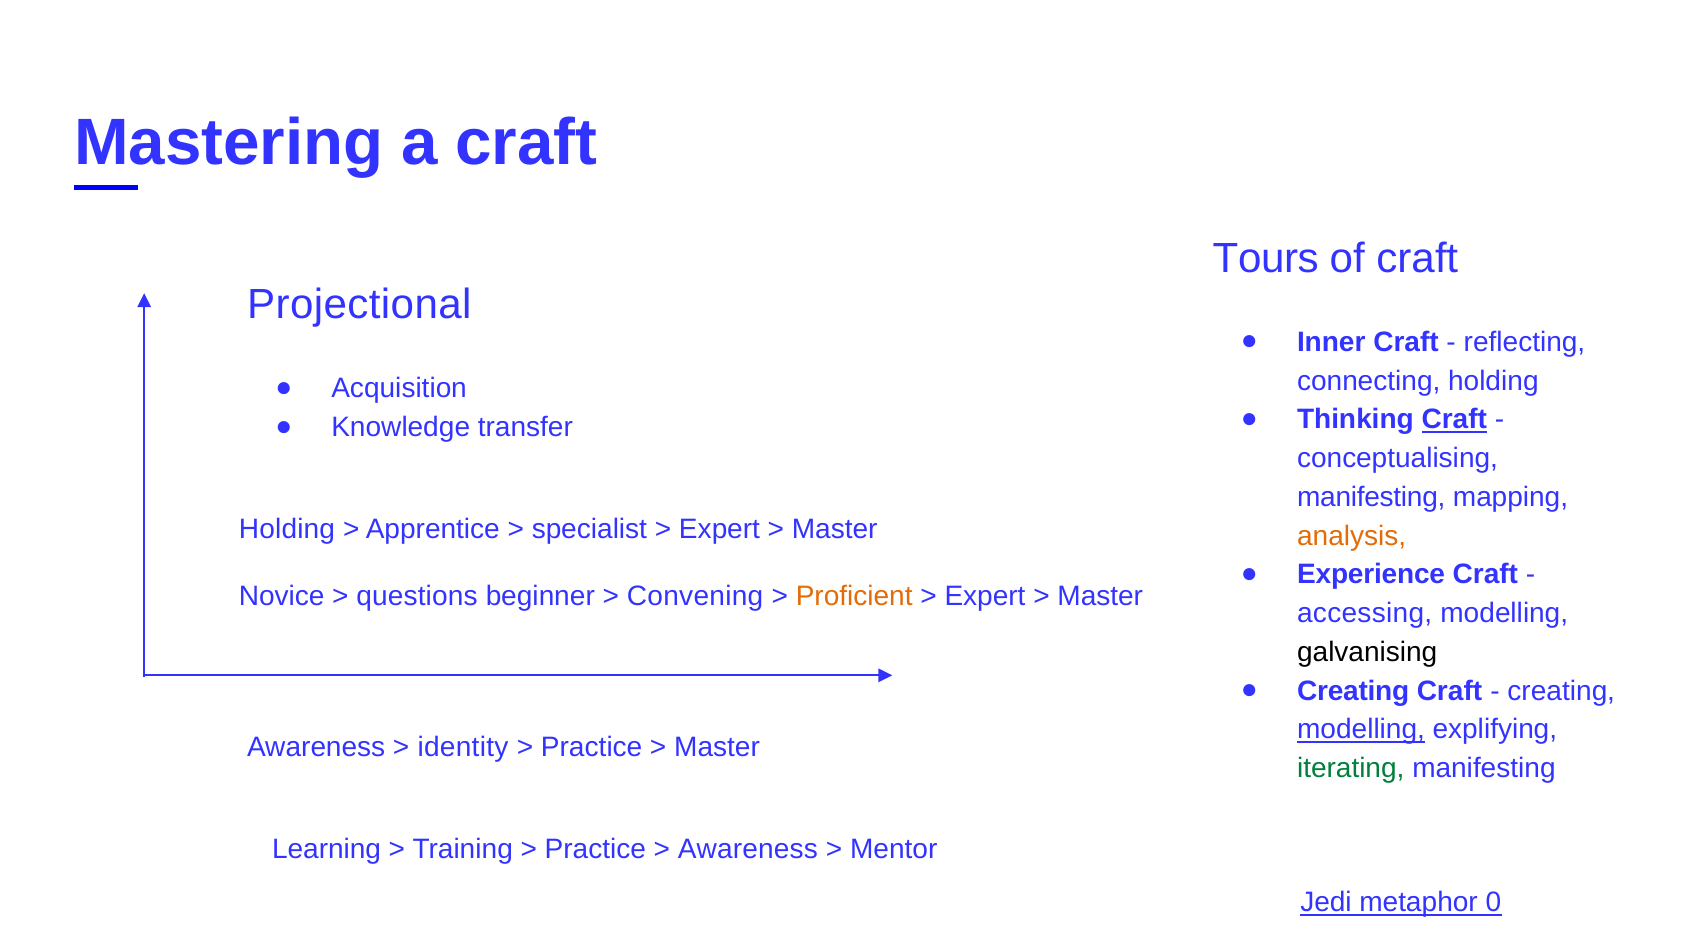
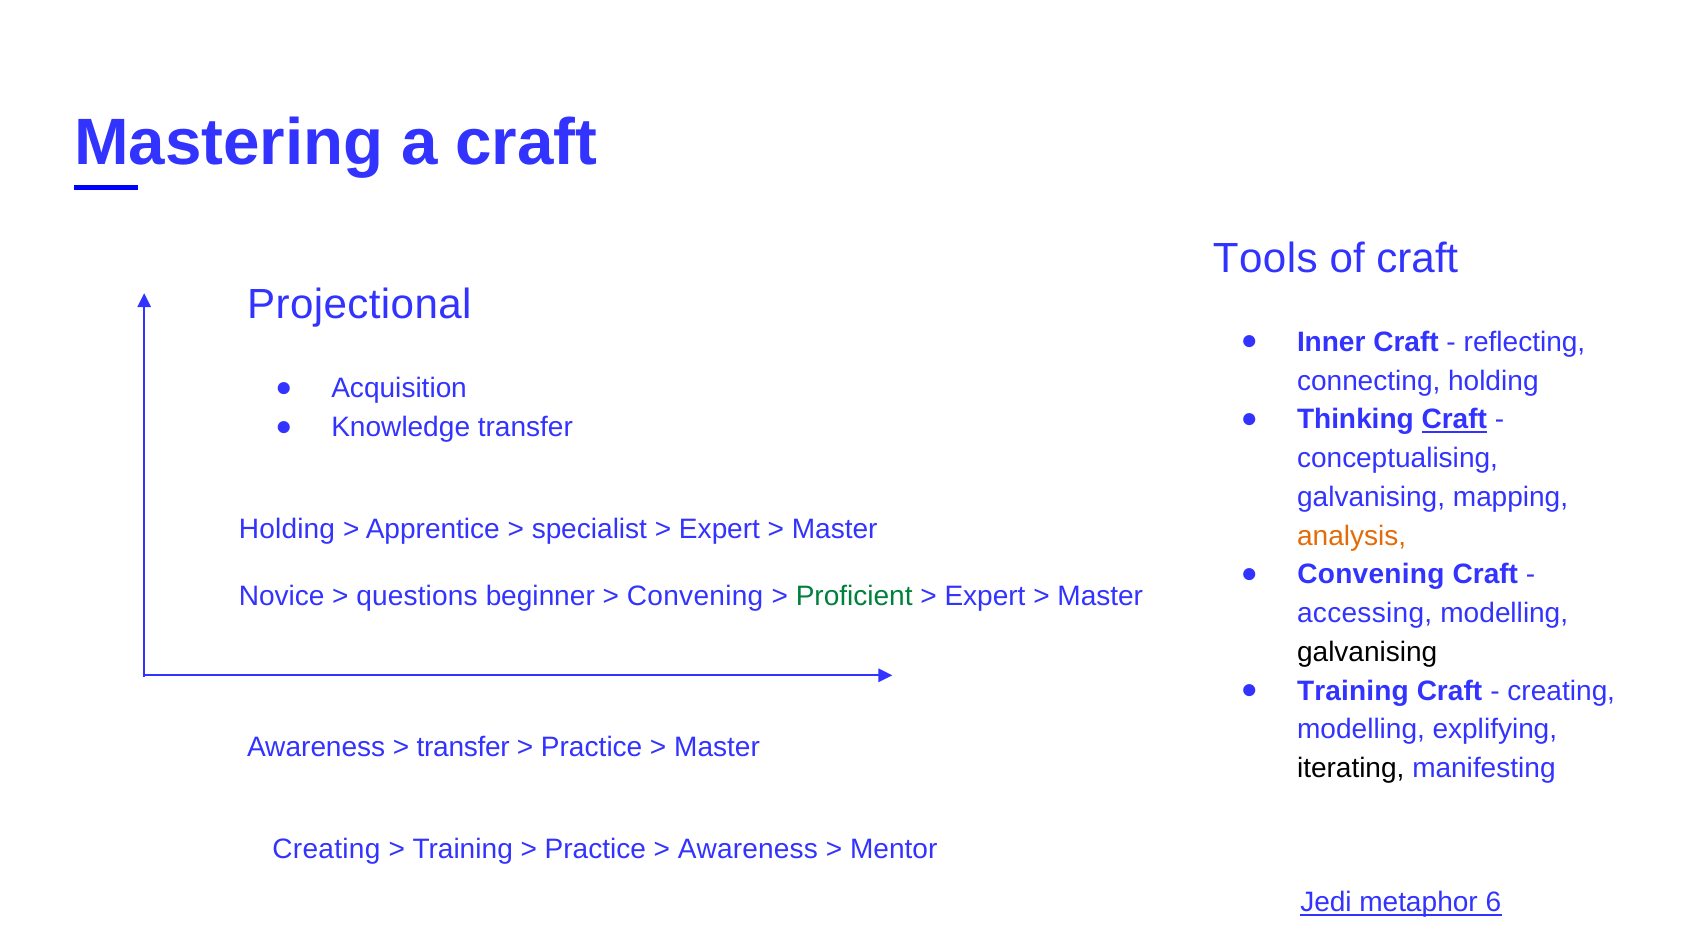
Tours: Tours -> Tools (1265, 258)
manifesting: manifesting -> galvanising (1371, 497)
Experience: Experience -> Convening (1371, 575)
Proficient colour: orange -> green (854, 596)
Creating: Creating -> Training (1353, 691)
modelling underline: present -> none (1361, 729)
identity: identity -> transfer (463, 748)
iterating colour: green -> black (1351, 768)
Learning: Learning -> Creating (326, 849)
0: 0 -> 6 (1493, 902)
